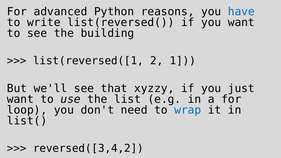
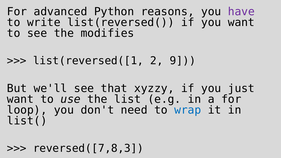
have colour: blue -> purple (241, 12)
building: building -> modifies (107, 33)
1: 1 -> 9 (183, 61)
reversed([3,4,2: reversed([3,4,2 -> reversed([7,8,3 (88, 148)
